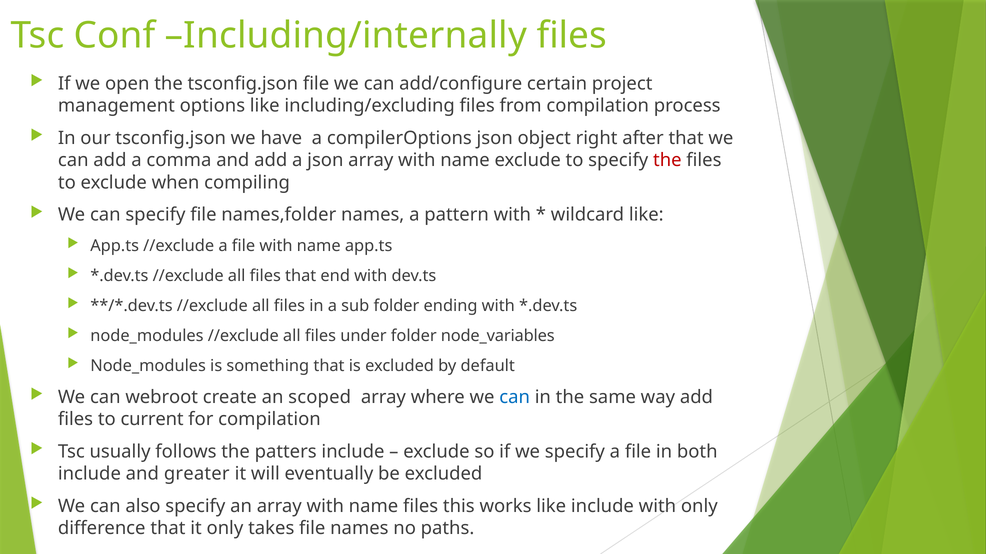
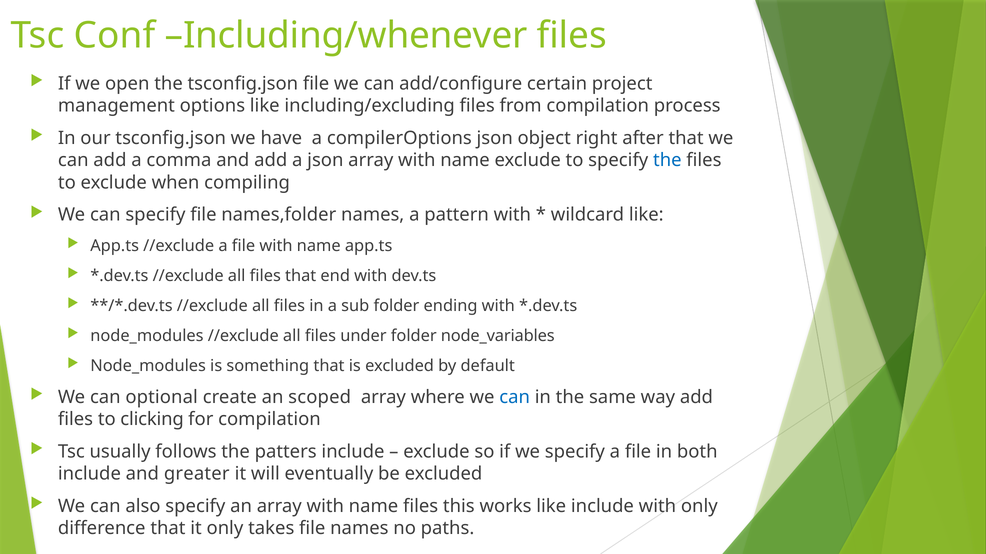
Including/internally: Including/internally -> Including/whenever (346, 36)
the colour: red -> blue (667, 160)
webroot: webroot -> optional (162, 398)
current: current -> clicking (152, 420)
